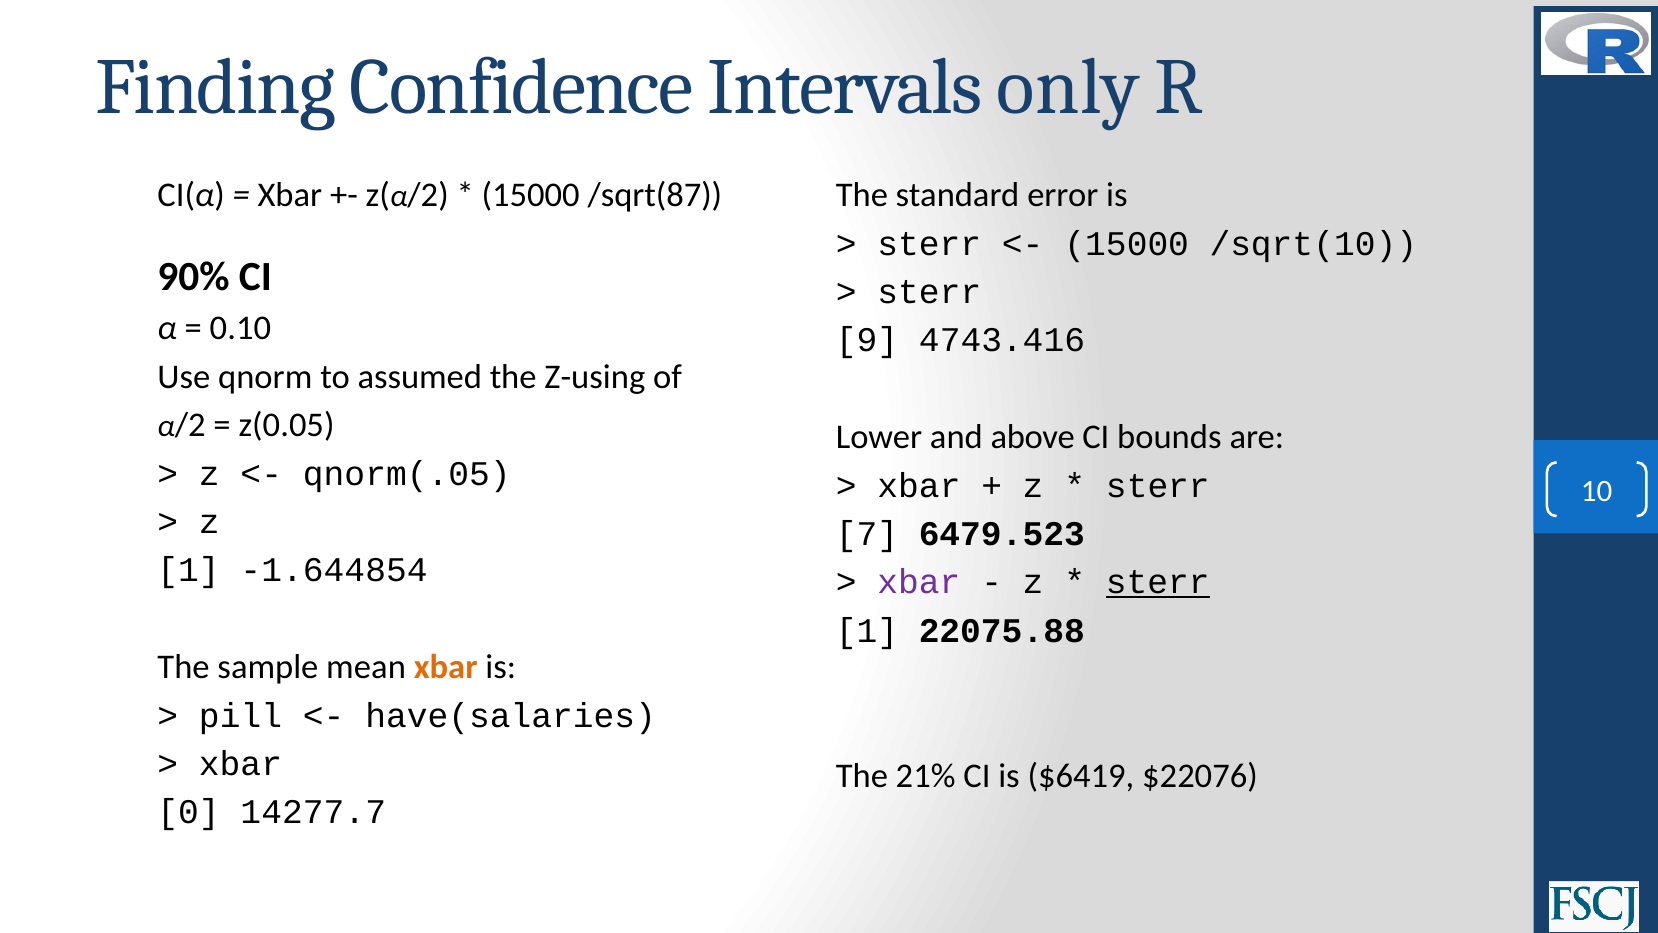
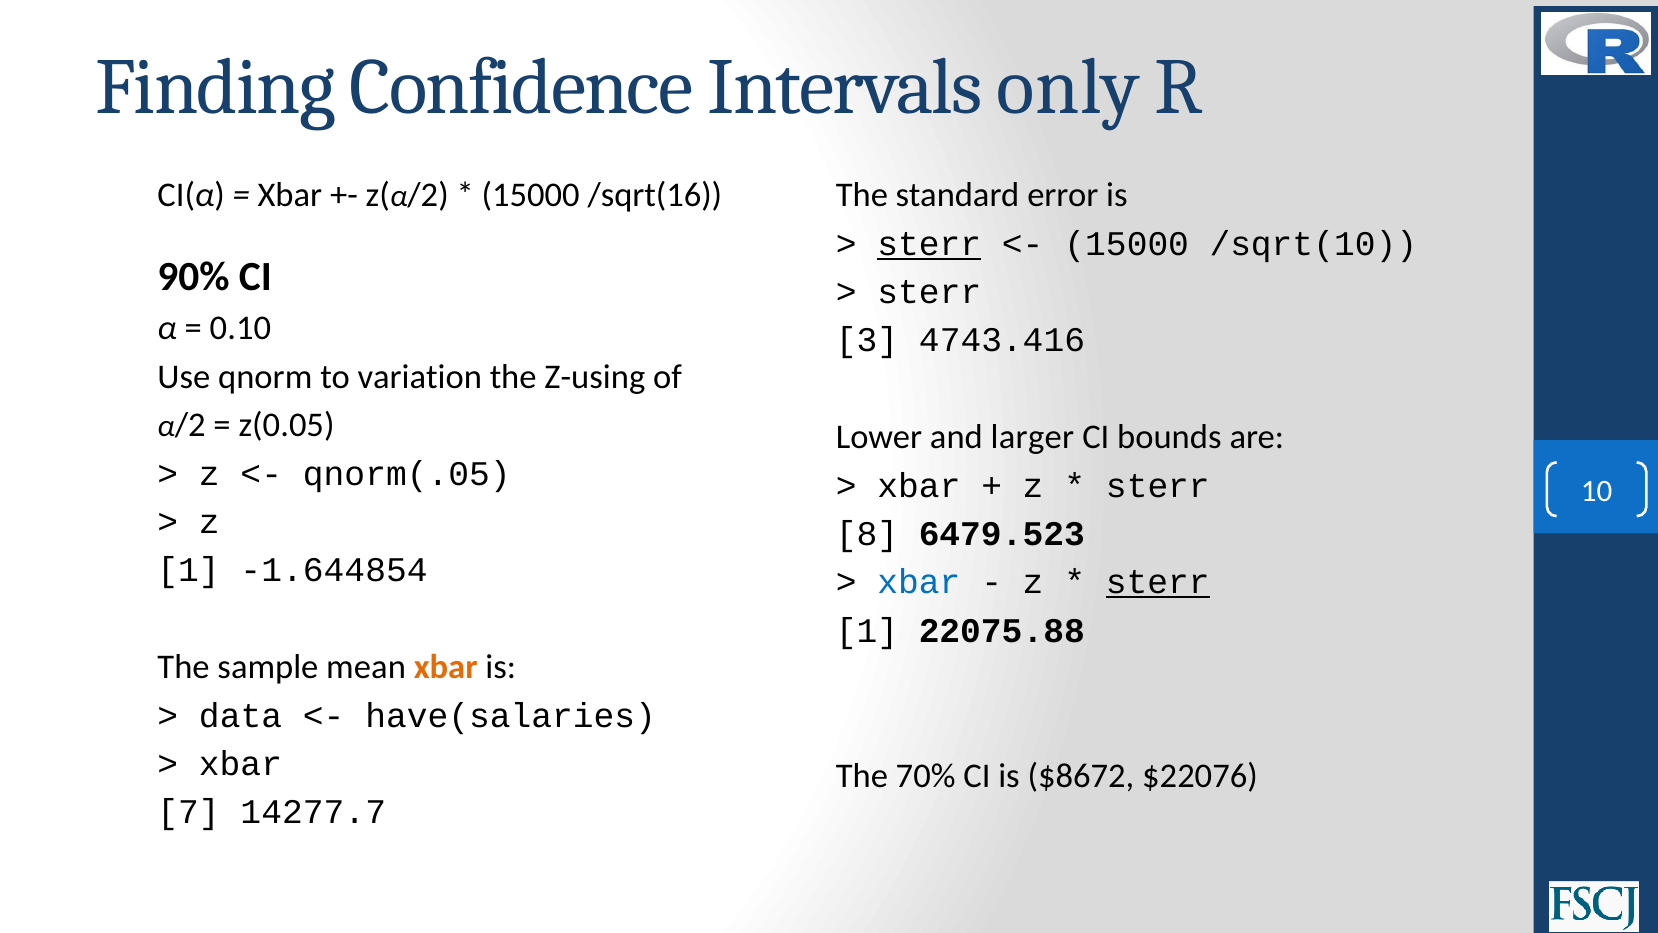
/sqrt(87: /sqrt(87 -> /sqrt(16 (655, 195)
sterr underline: none -> present (929, 244)
9: 9 -> 3 (867, 340)
assumed: assumed -> variation (420, 377)
above: above -> larger (1032, 437)
7: 7 -> 8 (867, 534)
xbar colour: purple -> blue (919, 582)
pill: pill -> data (241, 715)
21%: 21% -> 70% (926, 776)
$6419: $6419 -> $8672 (1081, 776)
0: 0 -> 7 (189, 812)
